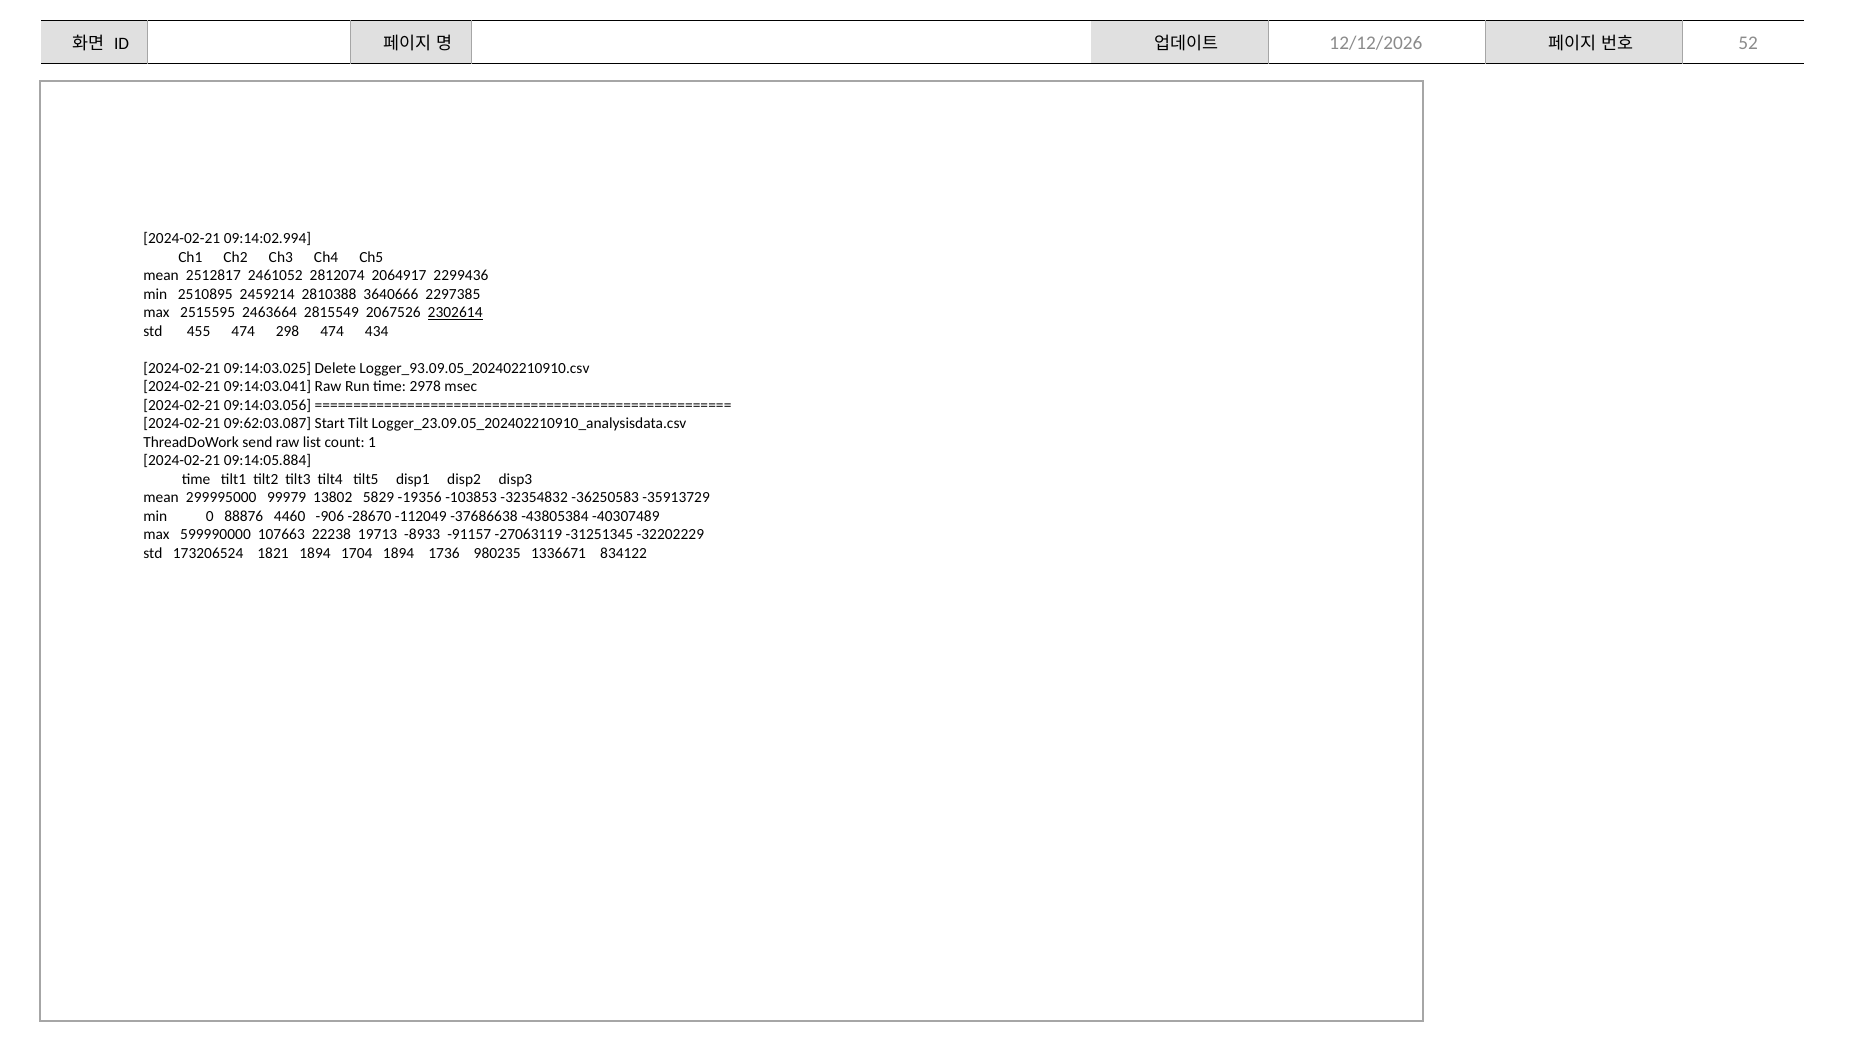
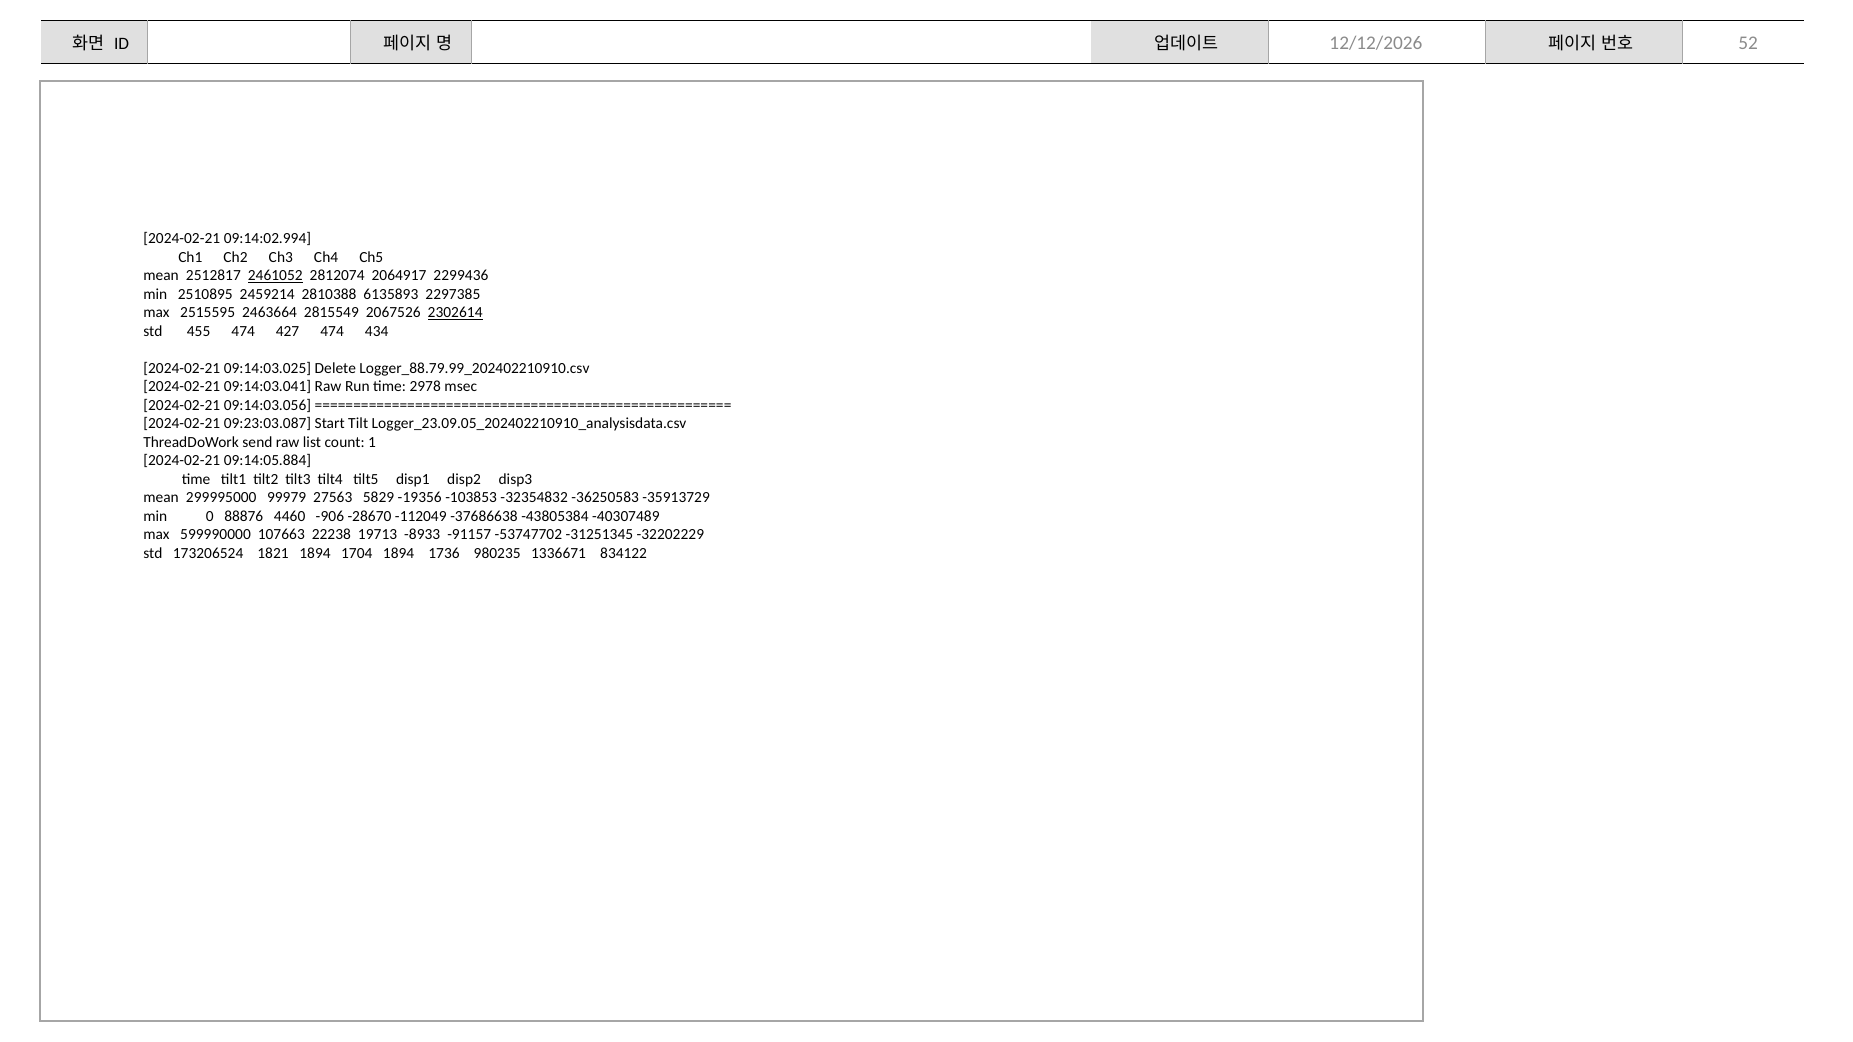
2461052 underline: none -> present (275, 276)
3640666: 3640666 -> 6135893 (391, 294)
298: 298 -> 427 (288, 331)
Logger_93.09.05_202402210910.csv: Logger_93.09.05_202402210910.csv -> Logger_88.79.99_202402210910.csv (474, 368)
09:62:03.087: 09:62:03.087 -> 09:23:03.087 (267, 424)
13802: 13802 -> 27563 (333, 498)
-27063119: -27063119 -> -53747702 (528, 535)
